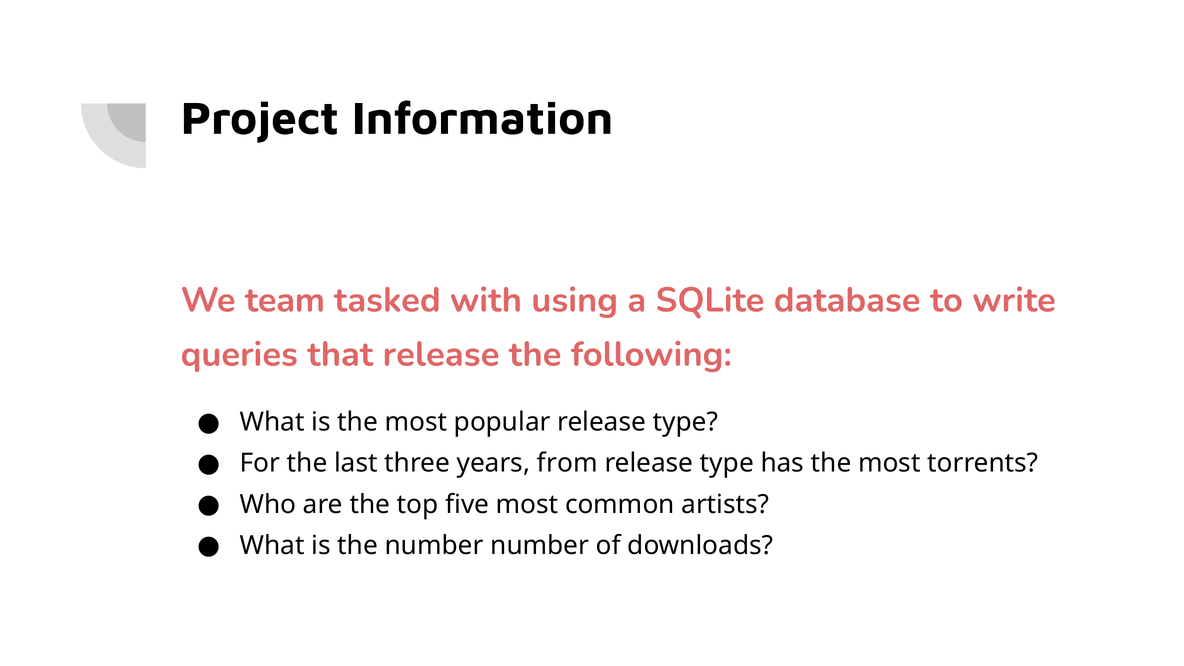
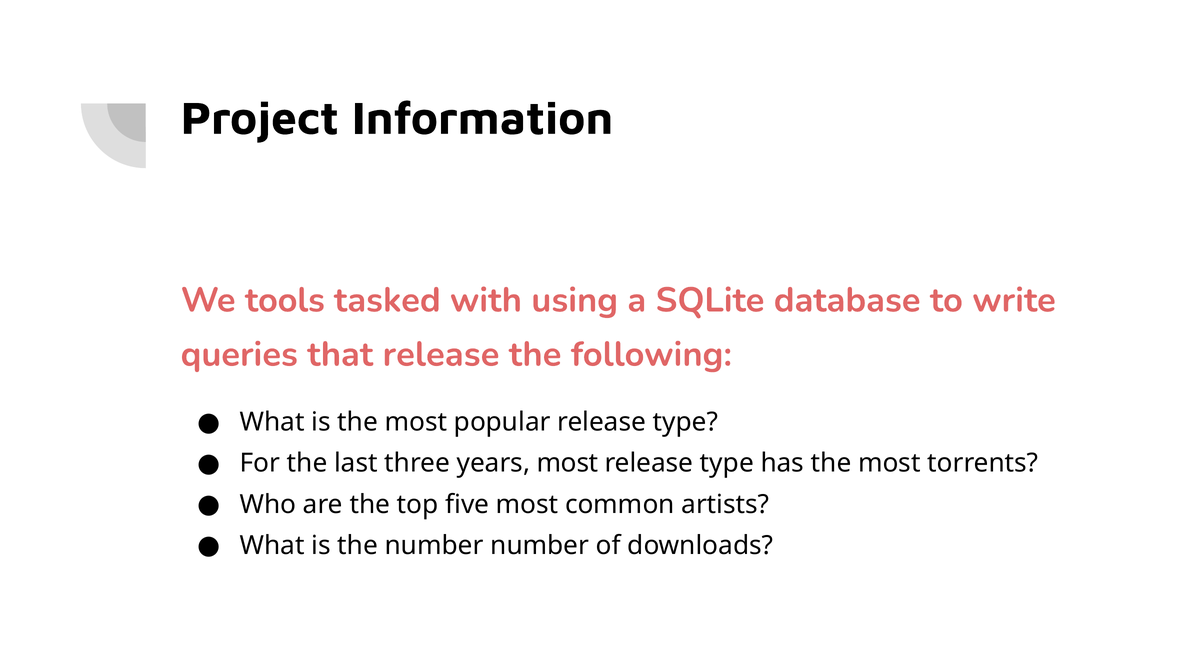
team: team -> tools (285, 300)
years from: from -> most (567, 463)
